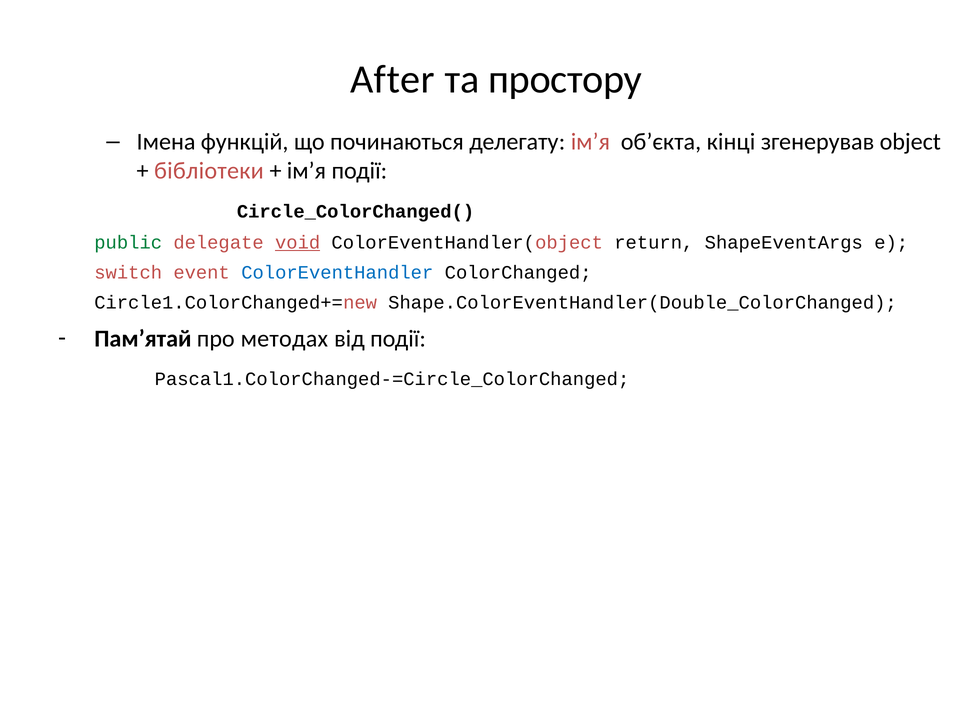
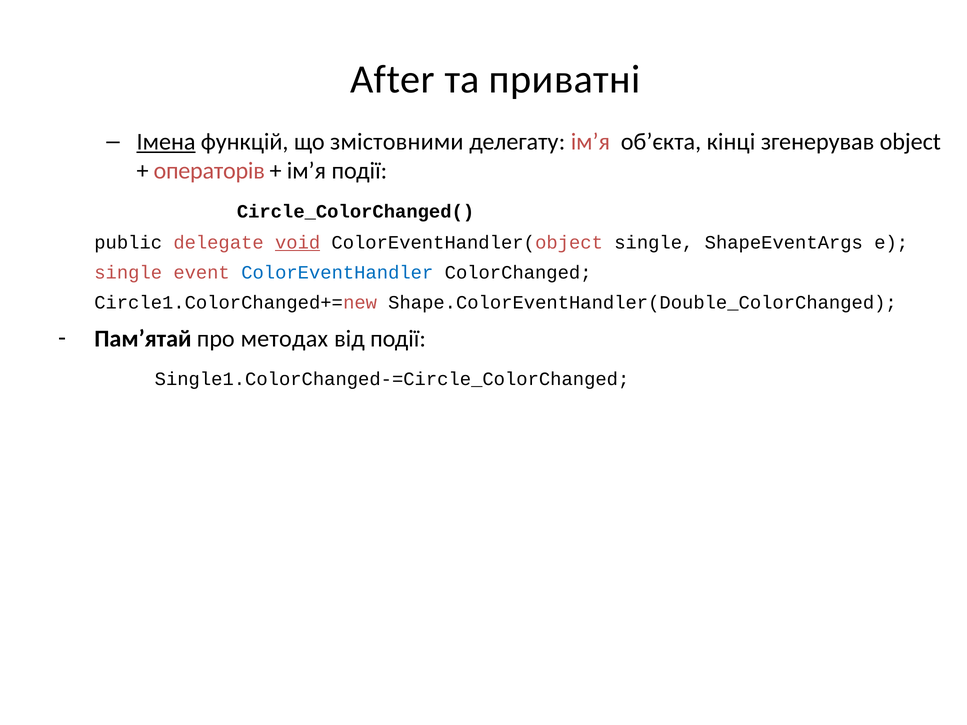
простору: простору -> приватні (565, 79)
Імена underline: none -> present (166, 142)
починаються: починаються -> змістовними (397, 142)
бібліотеки: бібліотеки -> операторів (209, 171)
public colour: green -> black (128, 243)
ColorEventHandler(object return: return -> single (654, 243)
switch: switch -> single (128, 273)
Pascal1.ColorChanged-=Circle_ColorChanged: Pascal1.ColorChanged-=Circle_ColorChanged -> Single1.ColorChanged-=Circle_ColorChanged (392, 379)
